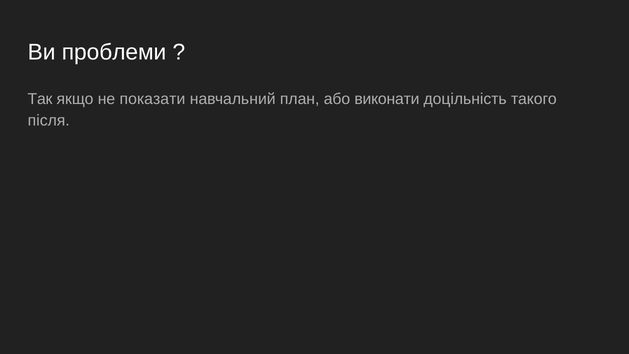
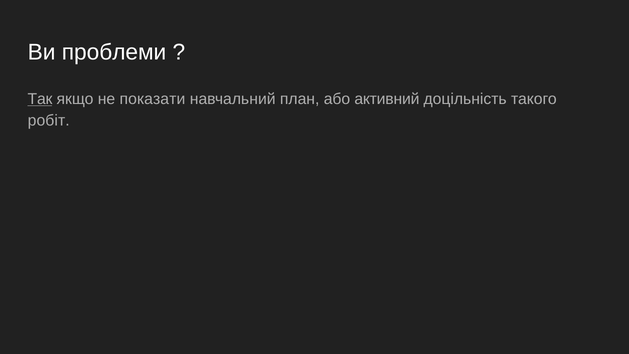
Так underline: none -> present (40, 99)
виконати: виконати -> активний (387, 99)
після: після -> робіт (49, 121)
